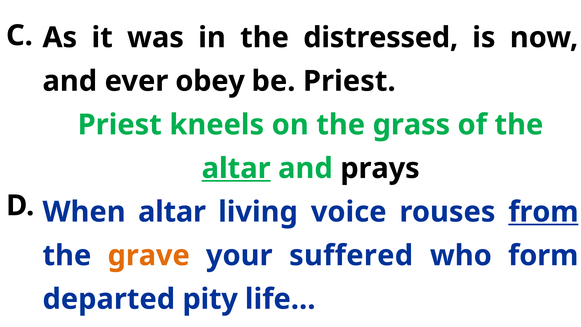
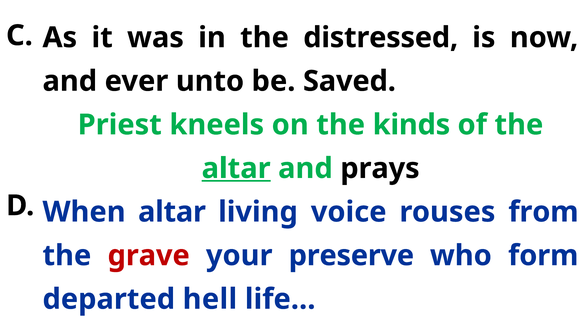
obey: obey -> unto (210, 81)
be Priest: Priest -> Saved (349, 81)
grass: grass -> kinds (411, 125)
from underline: present -> none (543, 212)
grave colour: orange -> red (149, 255)
suffered: suffered -> preserve (351, 255)
pity: pity -> hell (210, 299)
